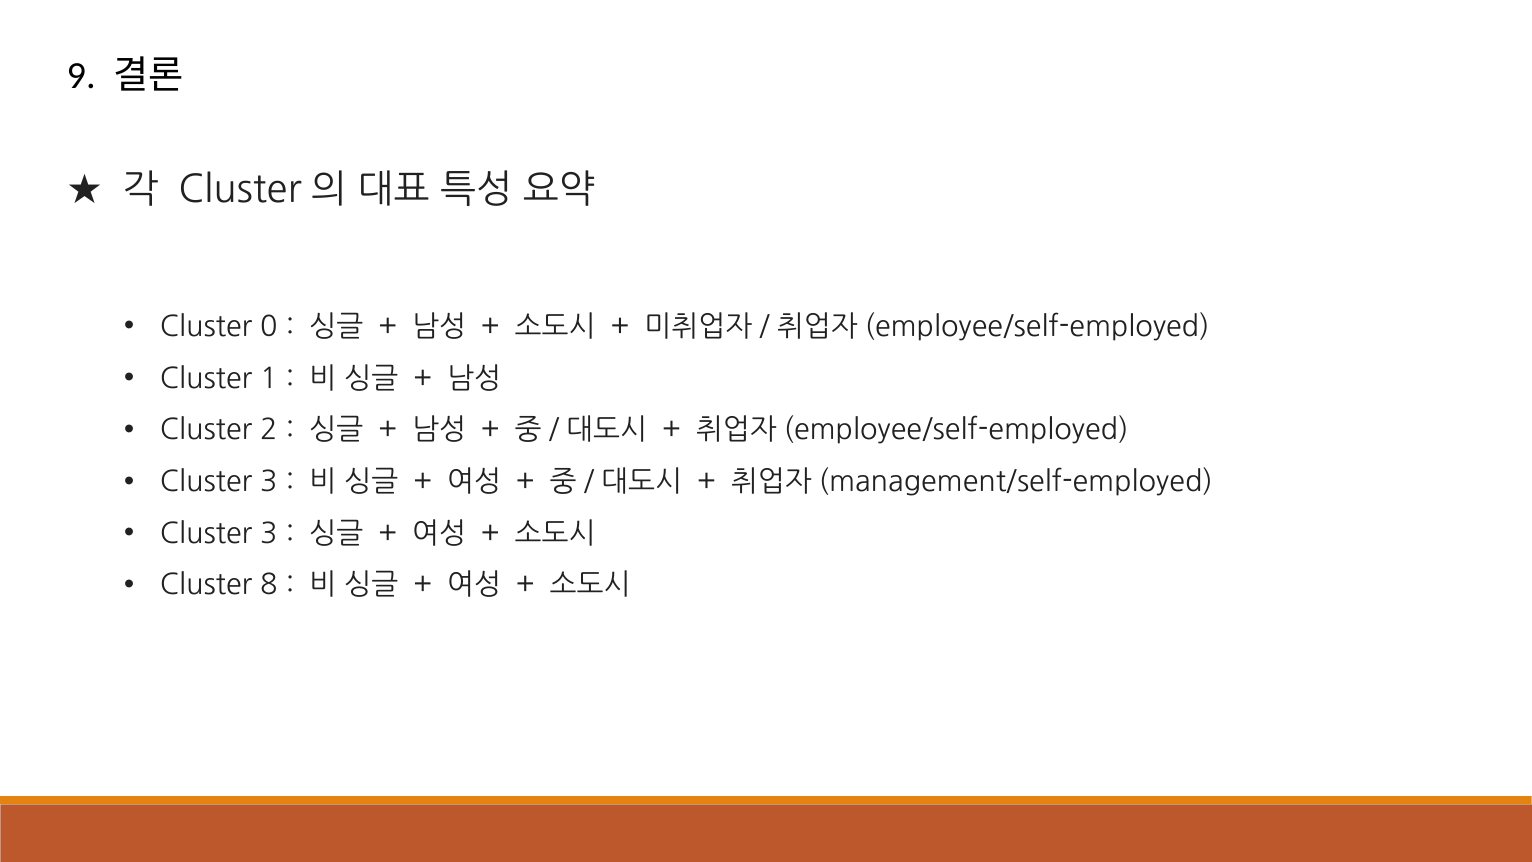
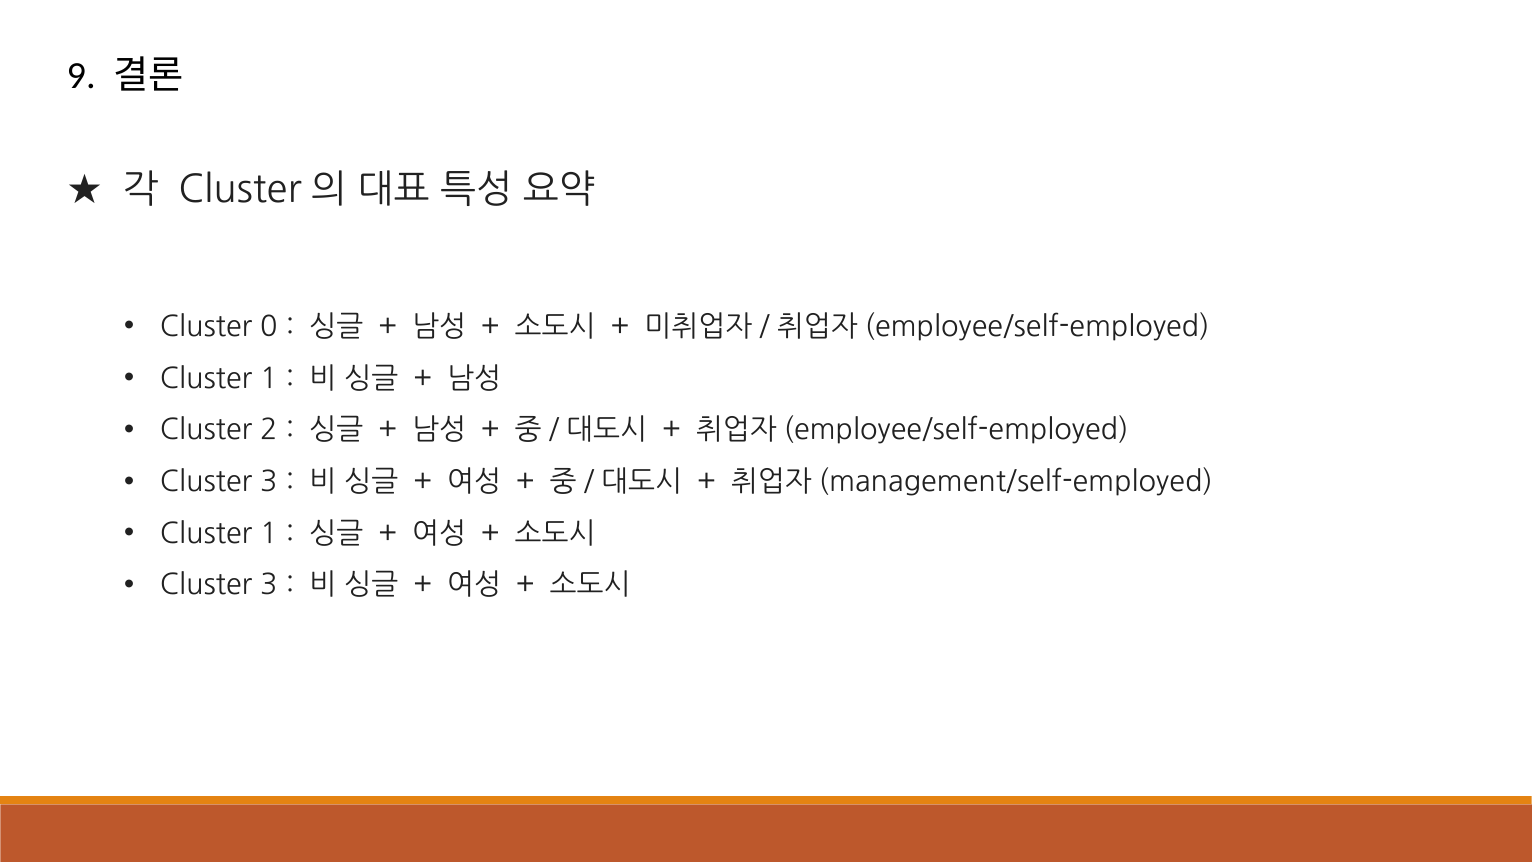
3: 3 -> 1 (269, 534)
8: 8 -> 3 (269, 585)
